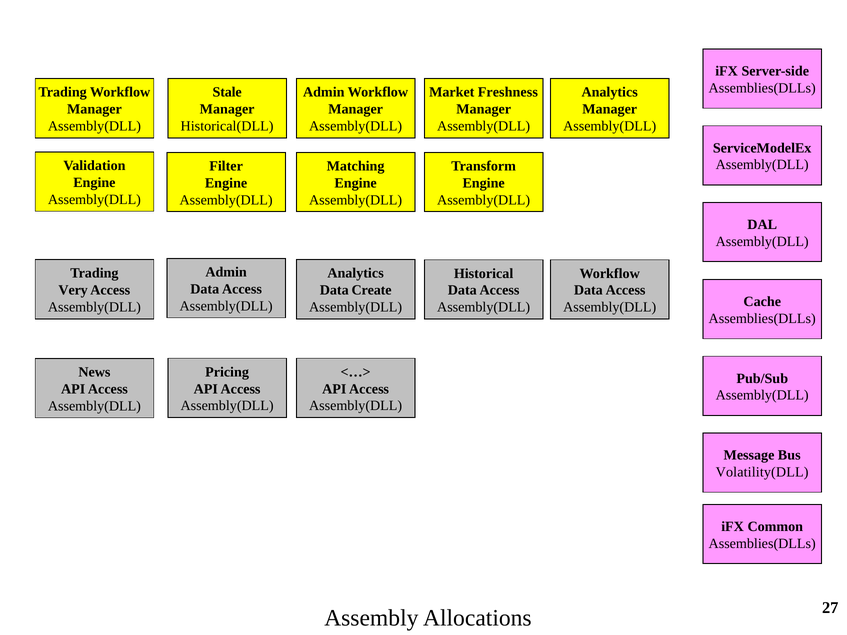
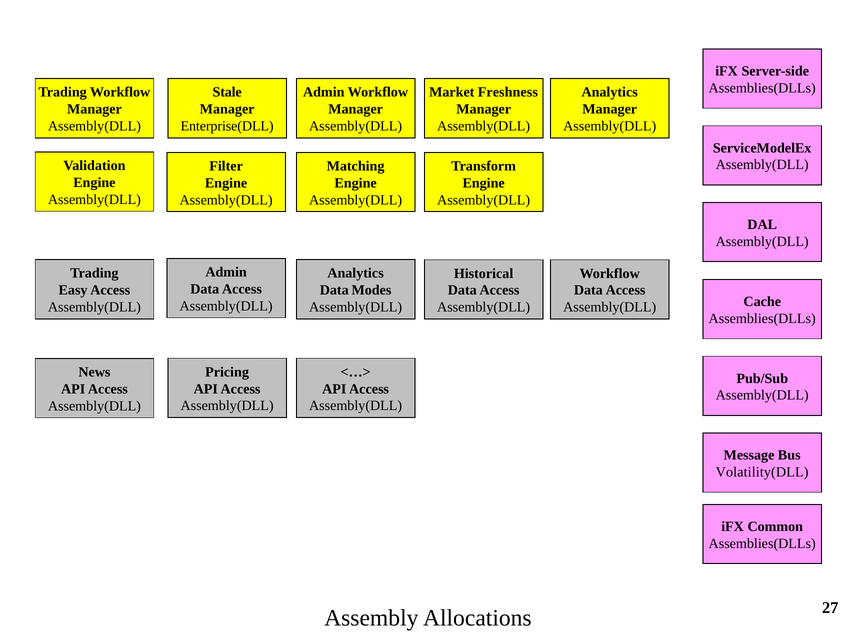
Historical(DLL: Historical(DLL -> Enterprise(DLL (227, 126)
Very: Very -> Easy (73, 290)
Create: Create -> Modes (371, 290)
